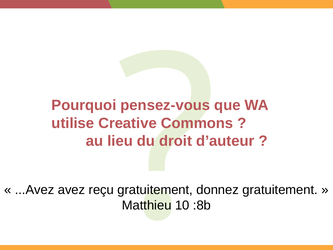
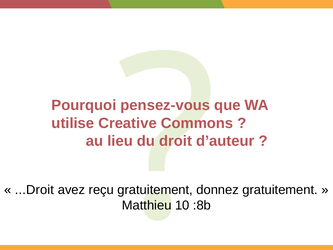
...Avez: ...Avez -> ...Droit (34, 190)
